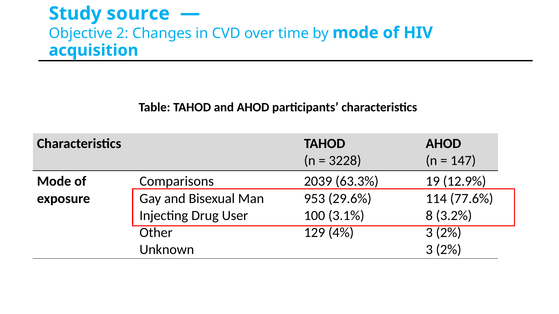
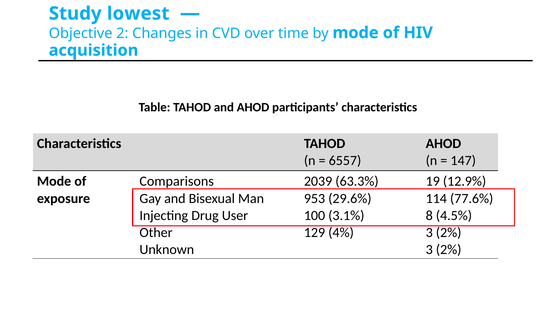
source: source -> lowest (138, 14)
3228: 3228 -> 6557 (345, 161)
3.2%: 3.2% -> 4.5% (454, 216)
